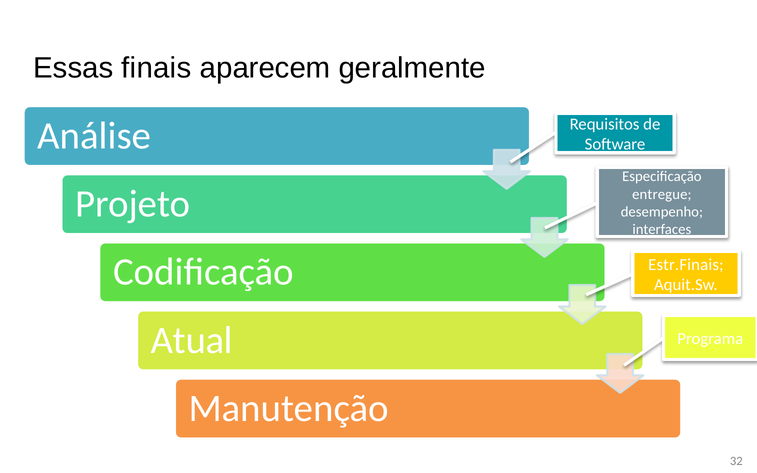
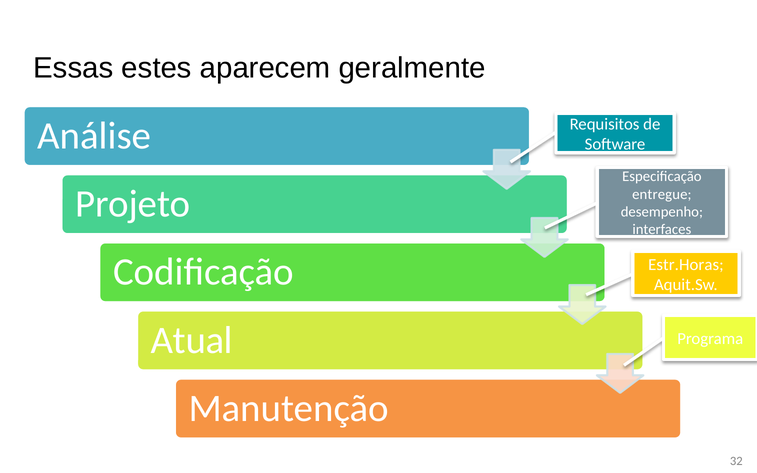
finais: finais -> estes (157, 68)
Estr.Finais: Estr.Finais -> Estr.Horas (686, 265)
